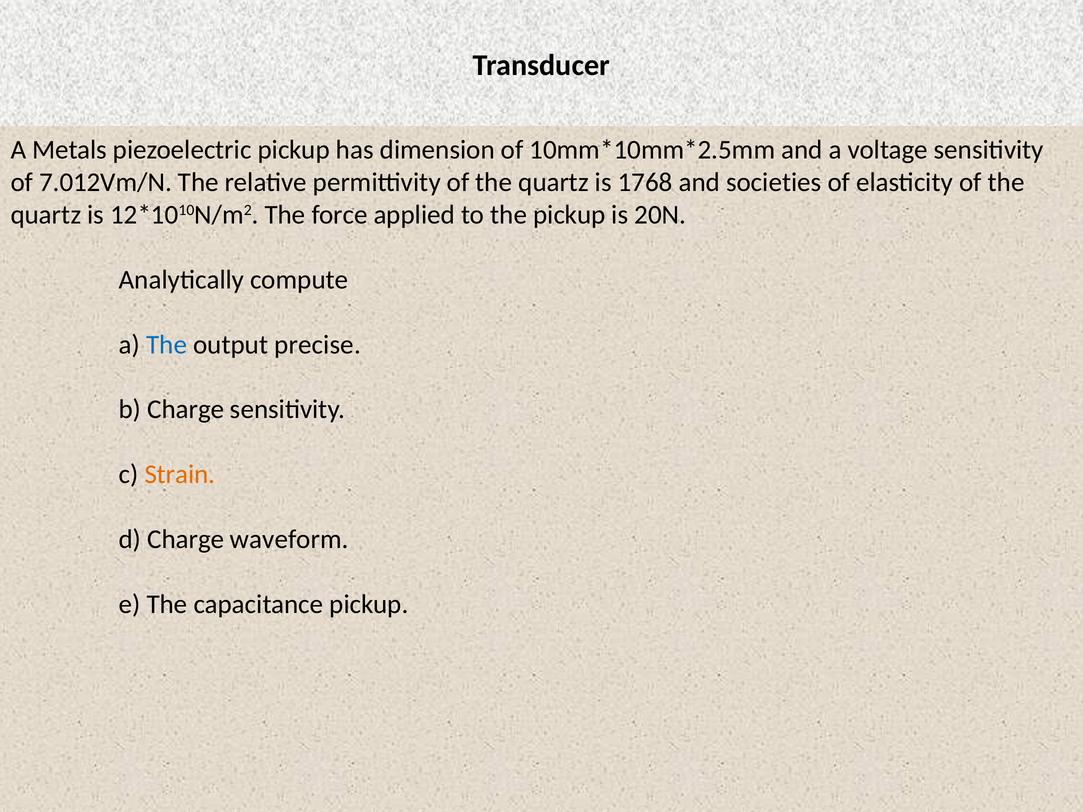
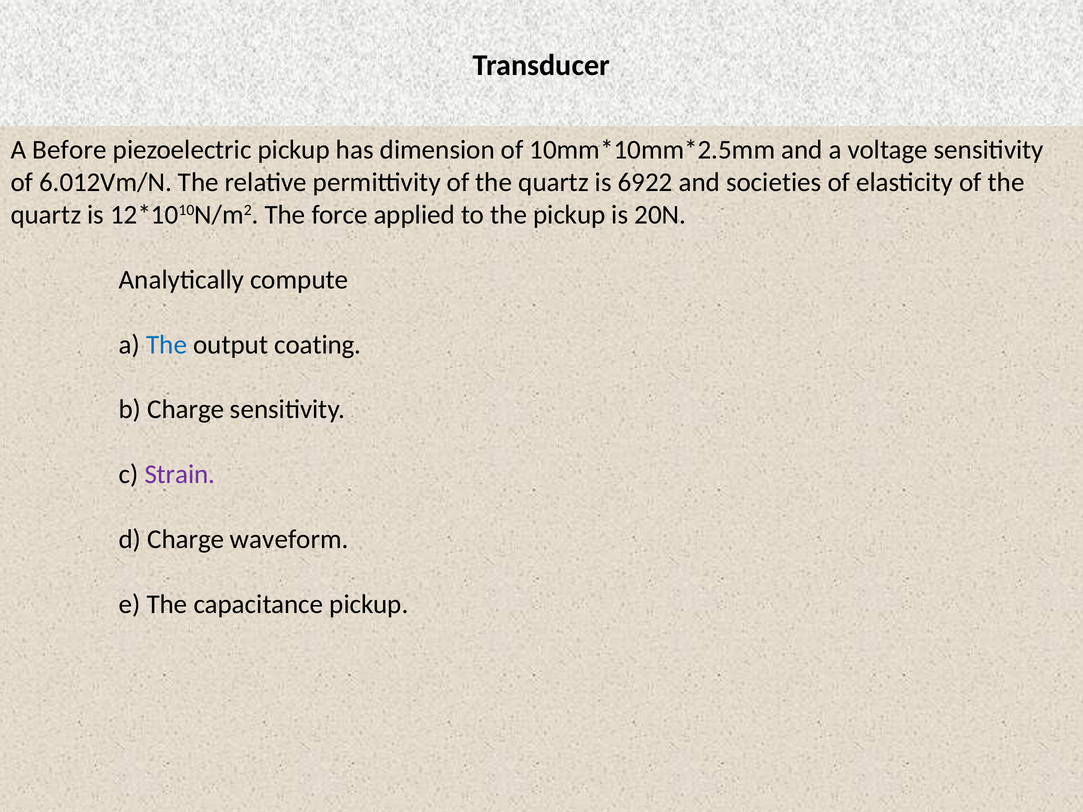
Metals: Metals -> Before (69, 150)
7.012Vm/N: 7.012Vm/N -> 6.012Vm/N (105, 182)
1768: 1768 -> 6922 (645, 182)
precise: precise -> coating (318, 345)
Strain colour: orange -> purple (180, 475)
